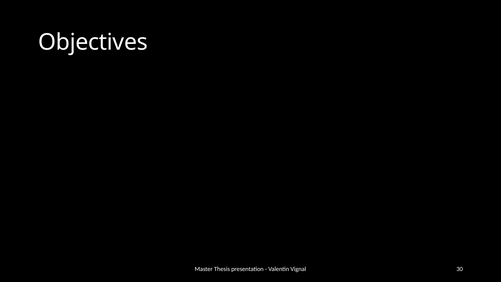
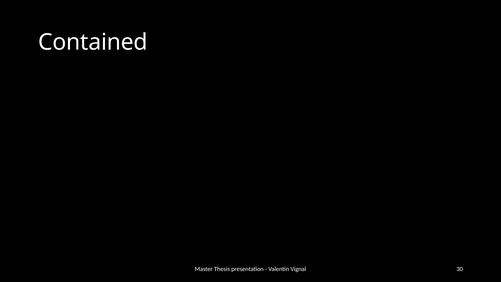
Objectives: Objectives -> Contained (93, 42)
